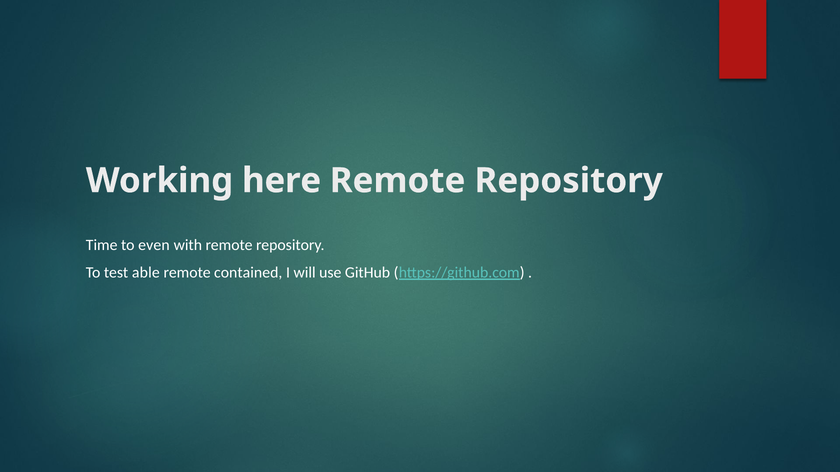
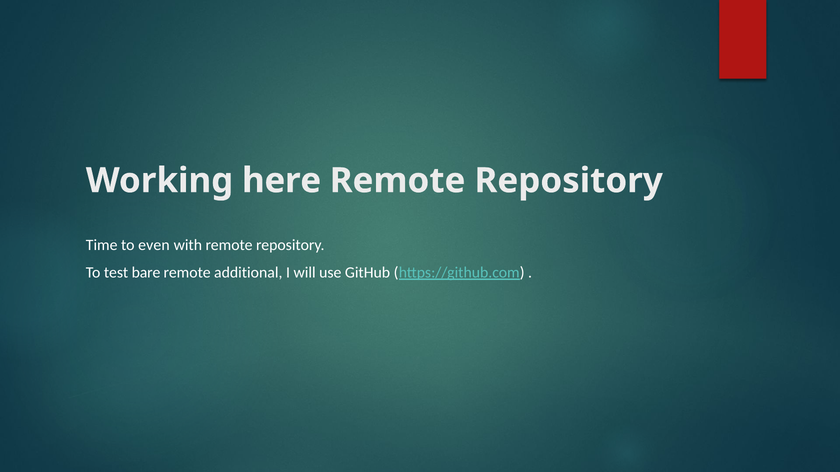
able: able -> bare (146, 273)
contained: contained -> additional (248, 273)
